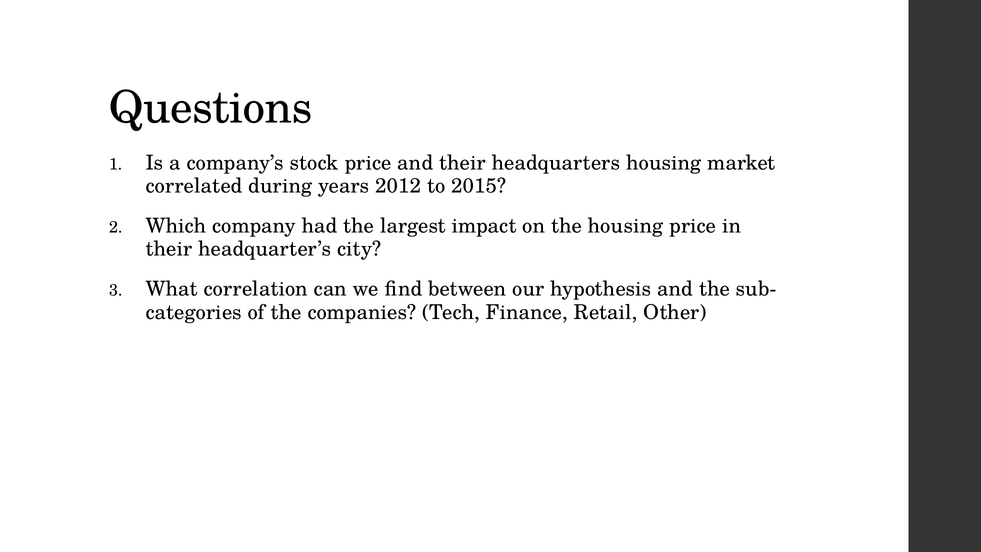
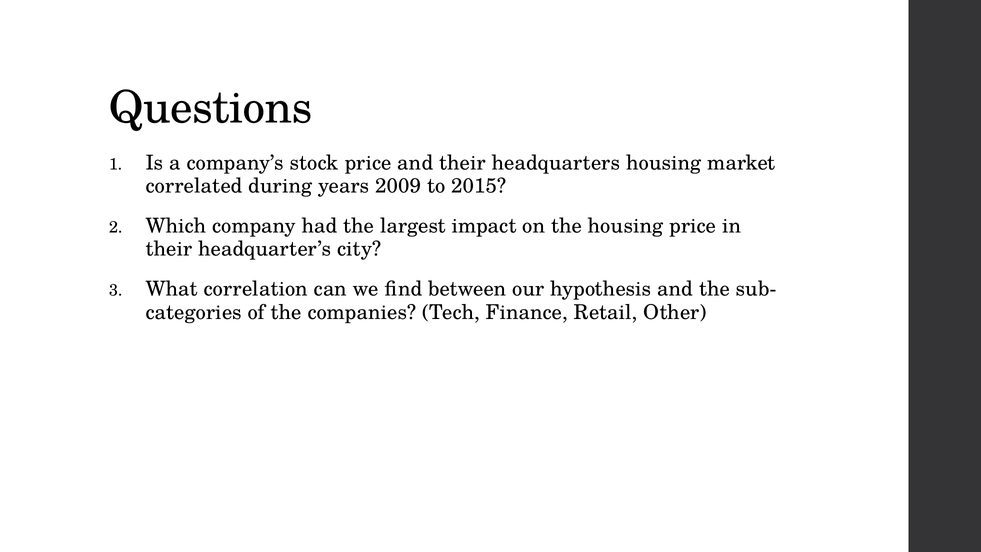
2012: 2012 -> 2009 (398, 186)
